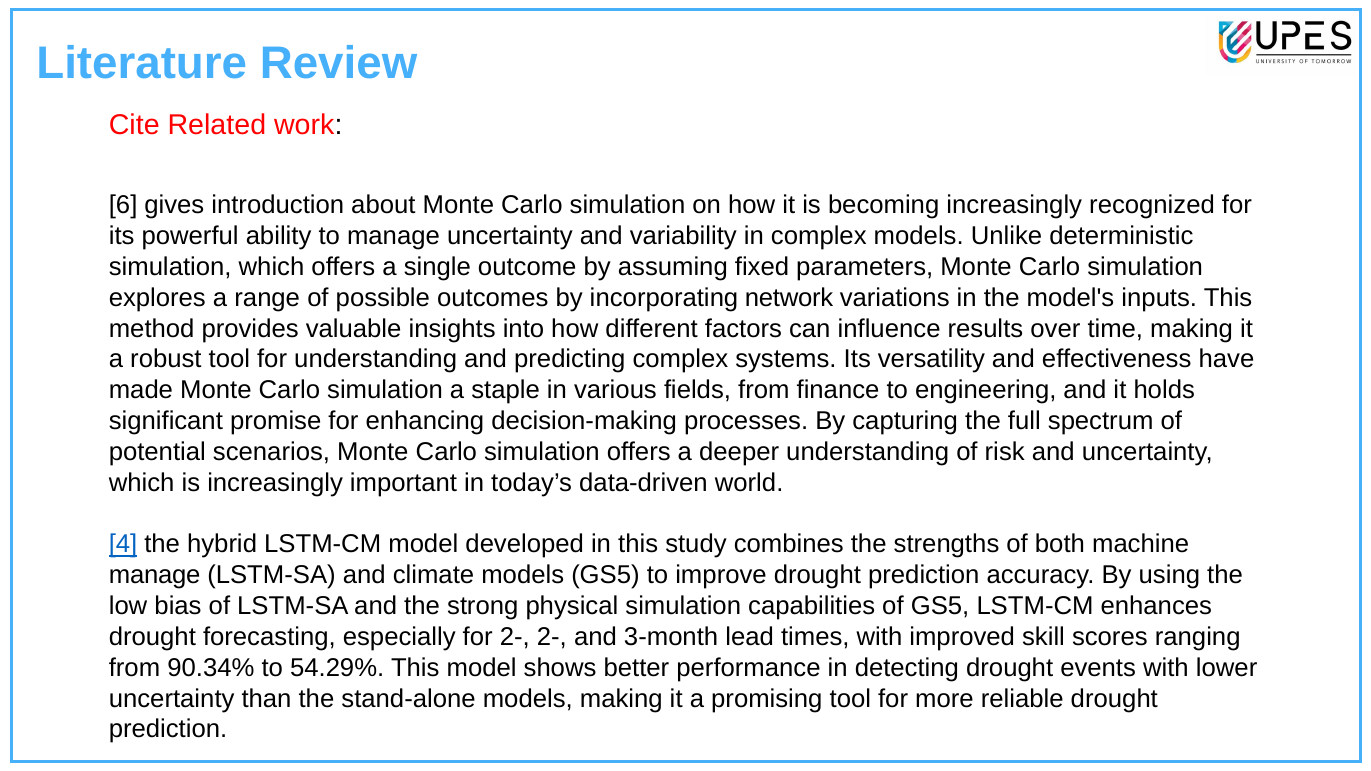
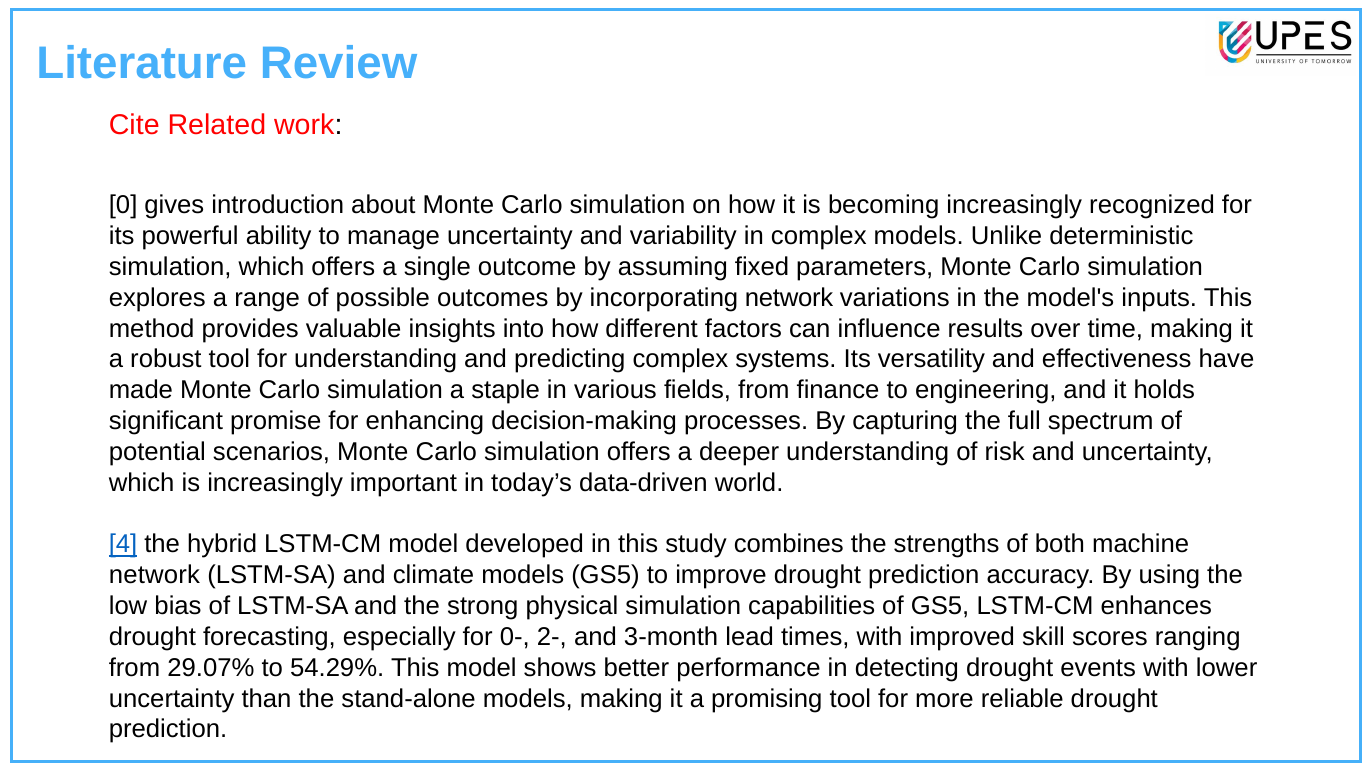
6: 6 -> 0 (123, 205)
manage: manage -> network (154, 575)
for 2-: 2- -> 0- (515, 637)
90.34%: 90.34% -> 29.07% (211, 668)
